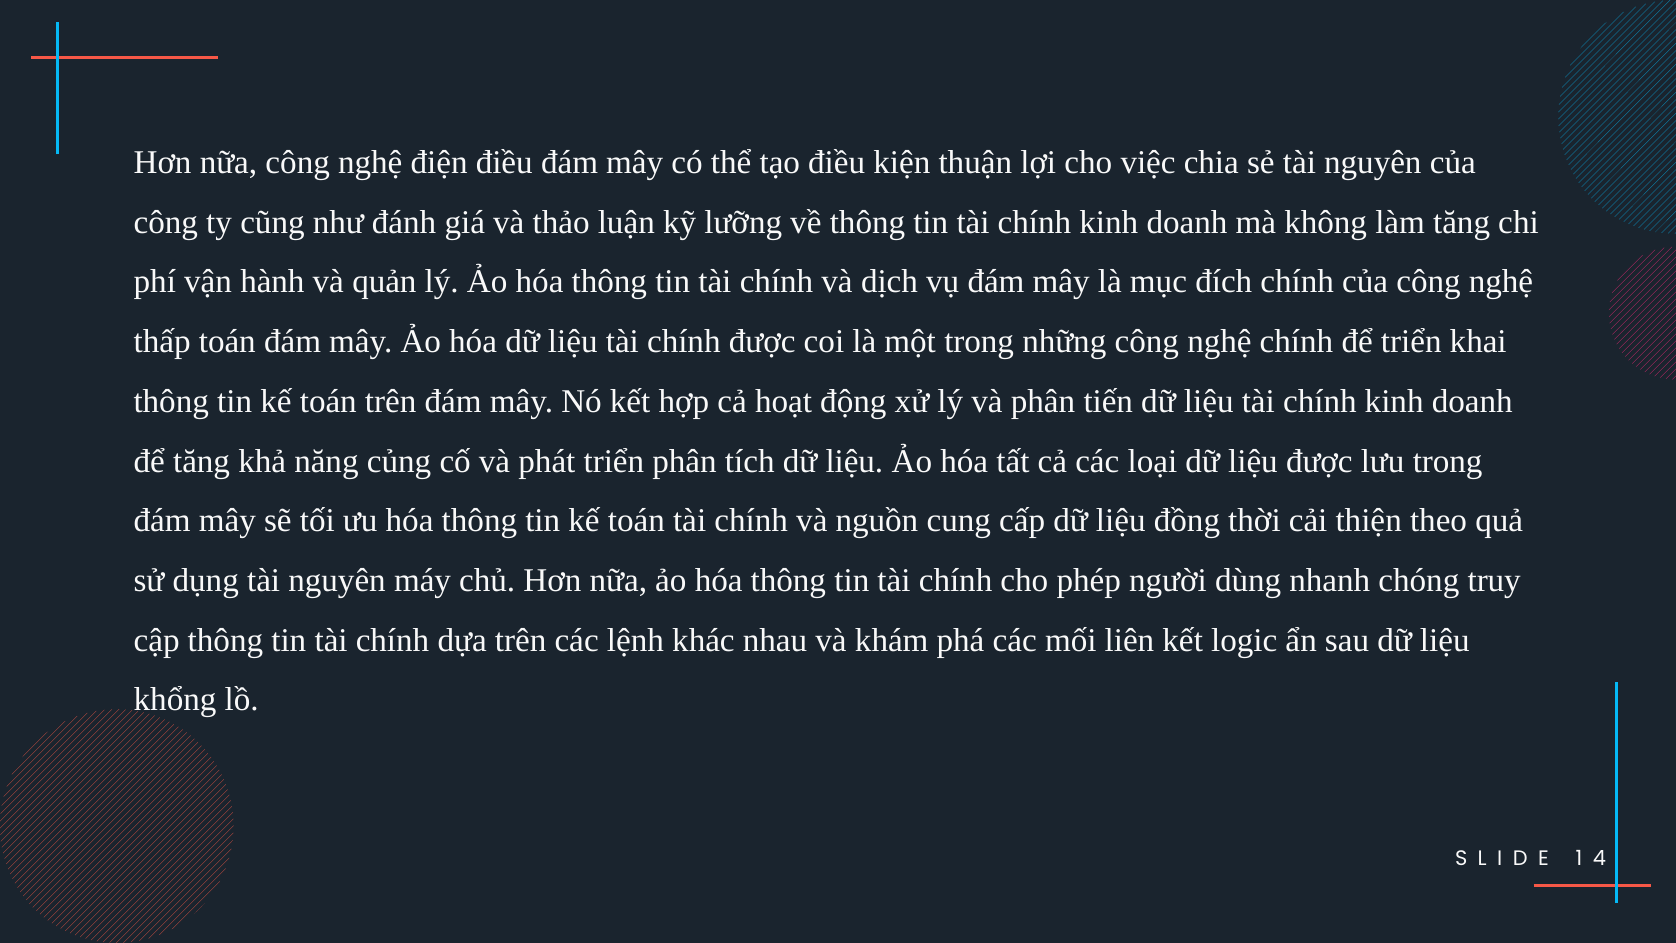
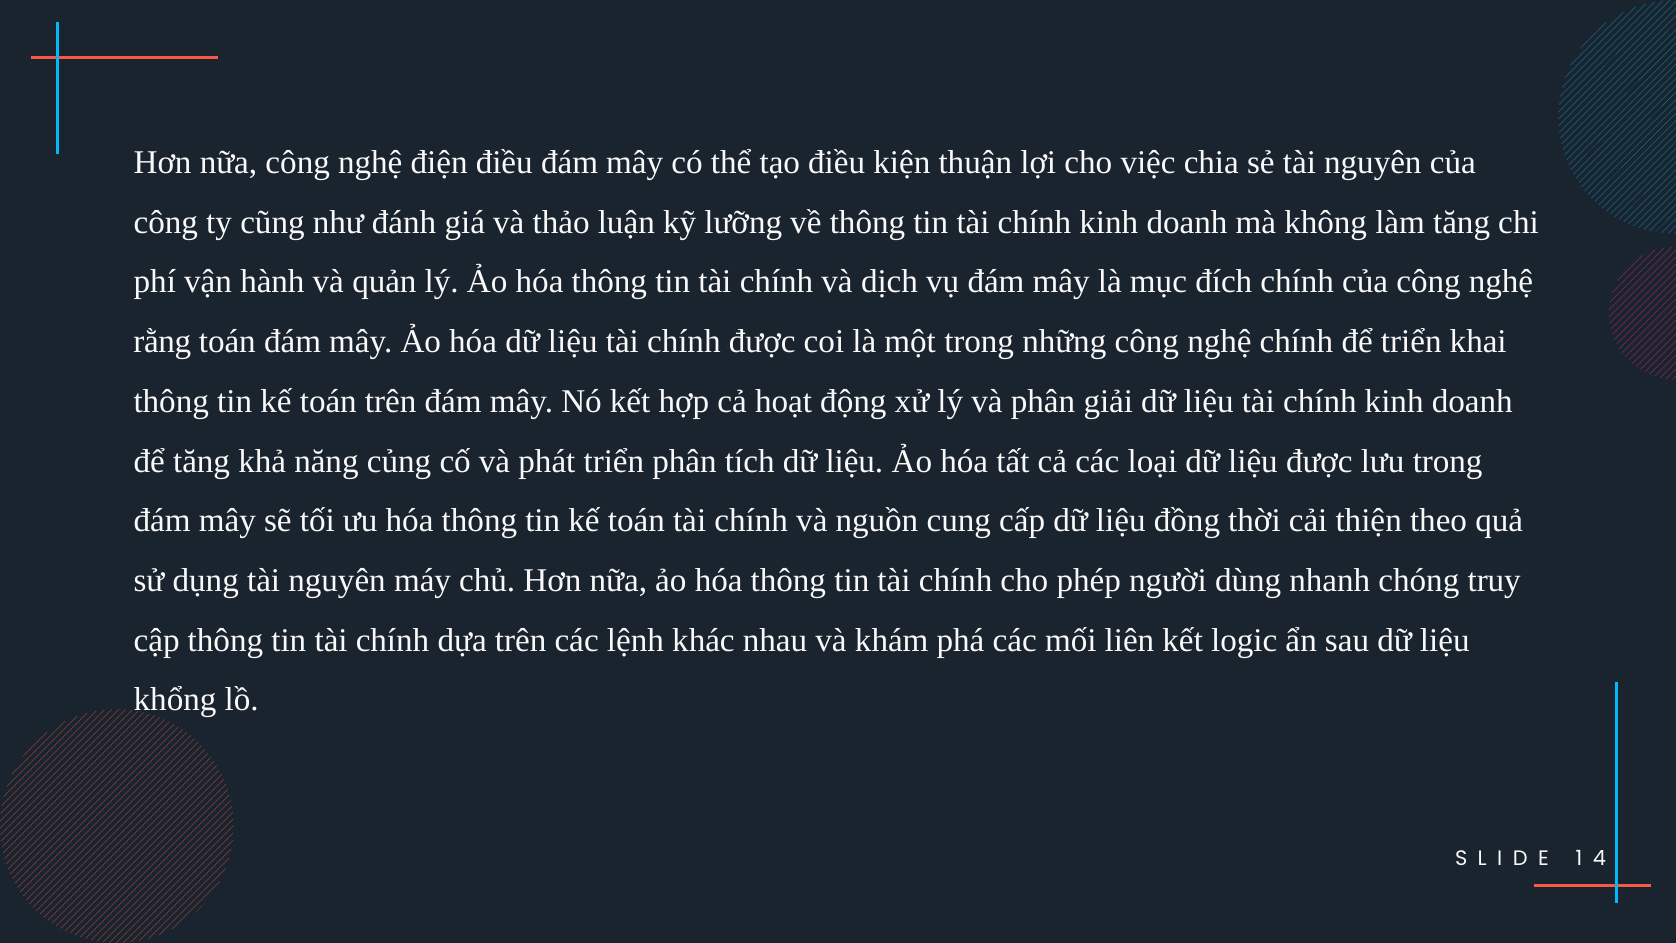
thấp: thấp -> rằng (162, 342)
tiến: tiến -> giải (1108, 401)
